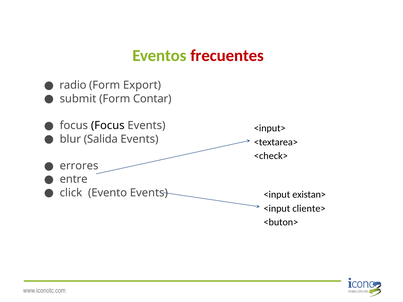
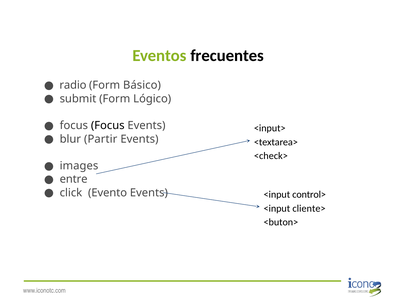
frecuentes colour: red -> black (227, 56)
Export: Export -> Básico (142, 85)
Contar: Contar -> Lógico (152, 99)
Salida: Salida -> Partir (101, 139)
errores: errores -> images (79, 166)
existan>: existan> -> control> (309, 195)
